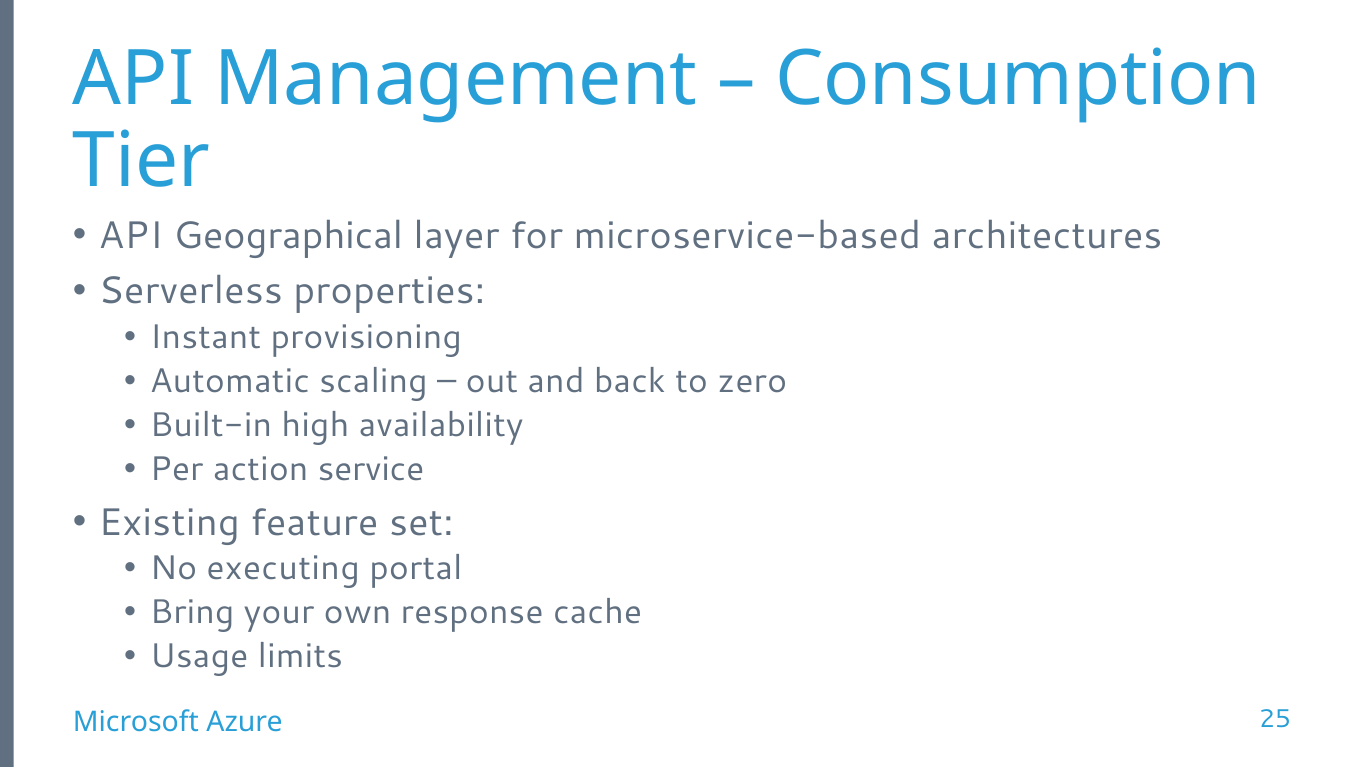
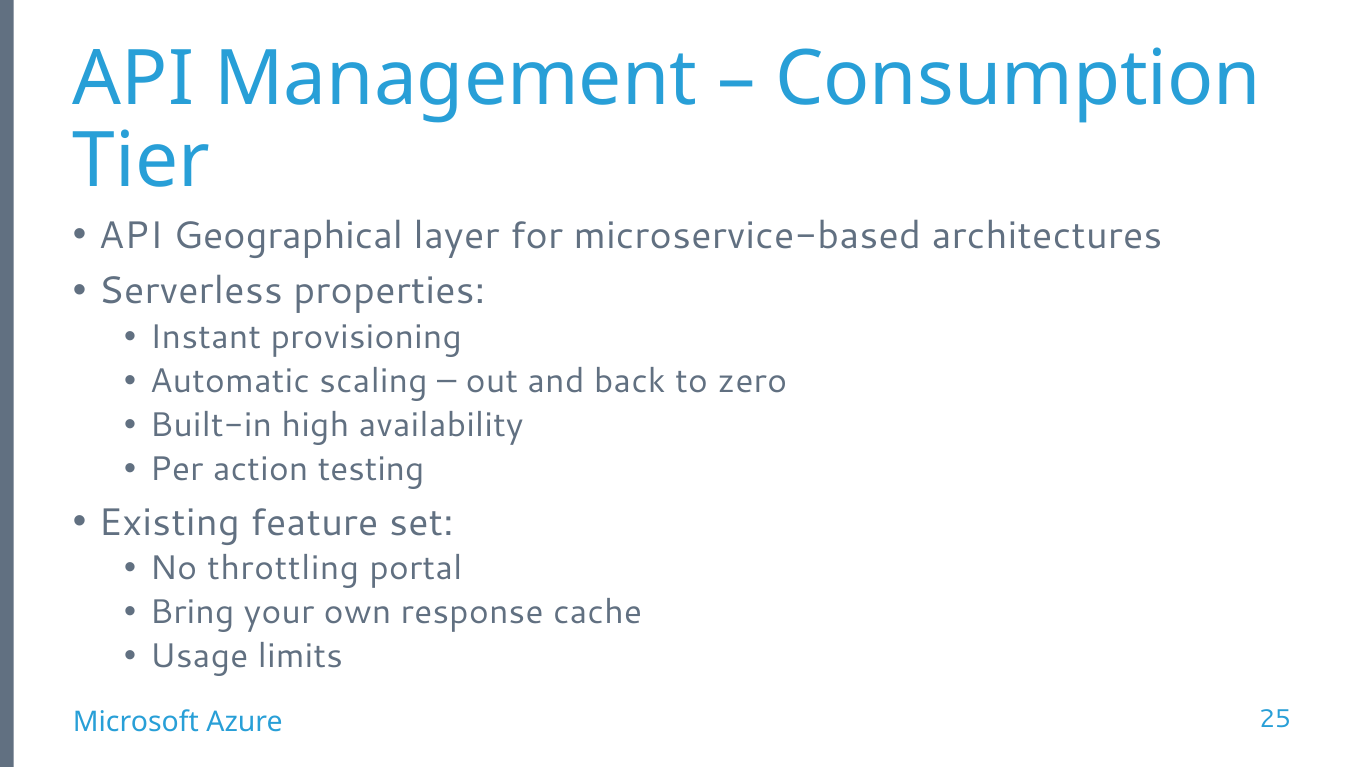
service: service -> testing (371, 469)
executing: executing -> throttling (283, 568)
